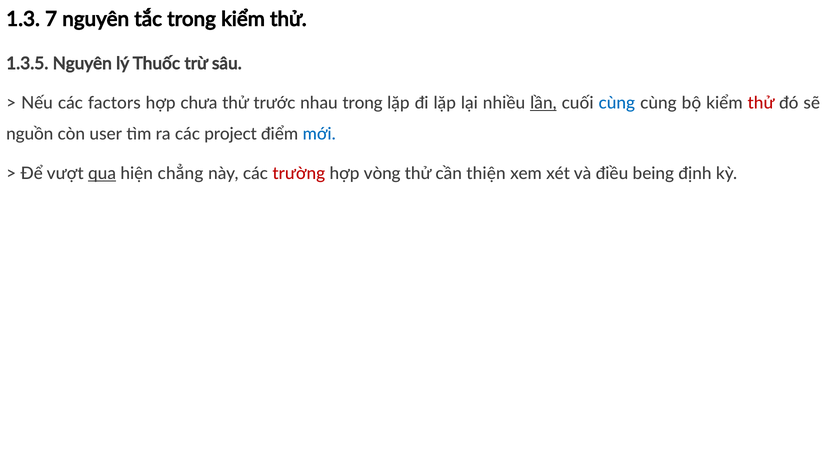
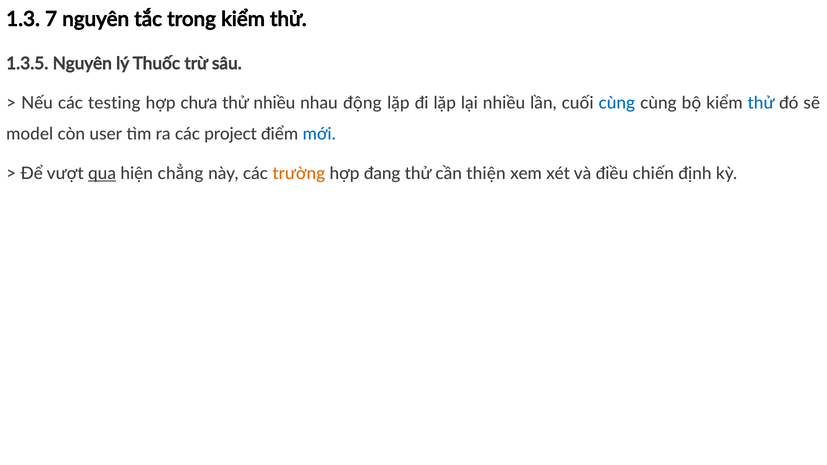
factors: factors -> testing (114, 103)
thử trước: trước -> nhiều (274, 103)
nhau trong: trong -> động (362, 103)
lần underline: present -> none (543, 103)
thử colour: red -> blue (761, 103)
nguồn: nguồn -> model (30, 134)
trường colour: red -> orange (299, 174)
vòng: vòng -> đang (382, 174)
being: being -> chiến (653, 174)
